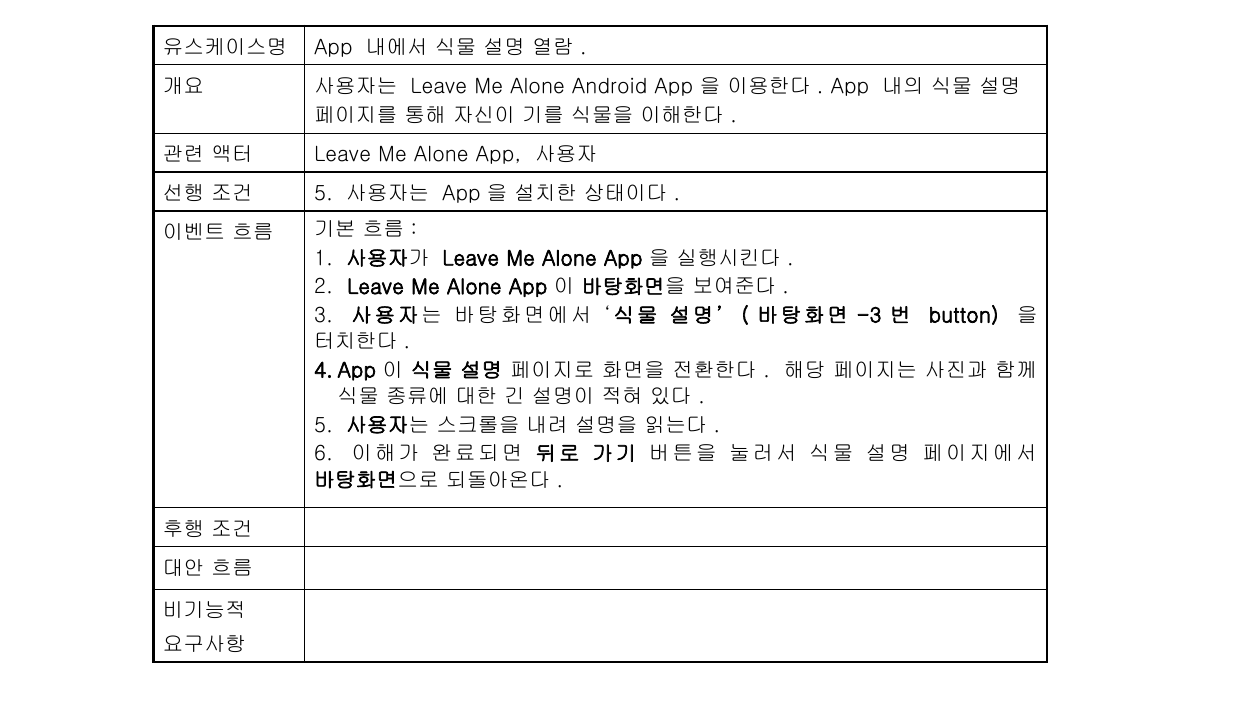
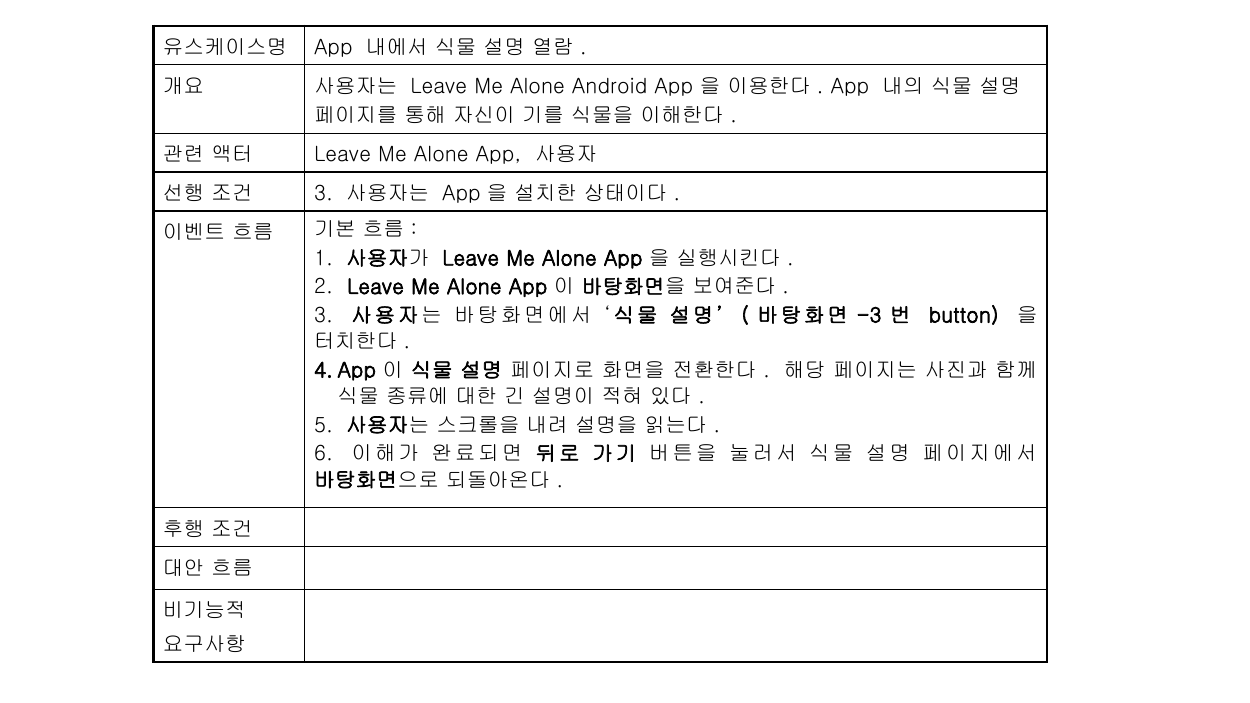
5: 5 -> 3 (323, 194)
